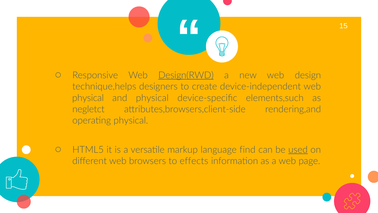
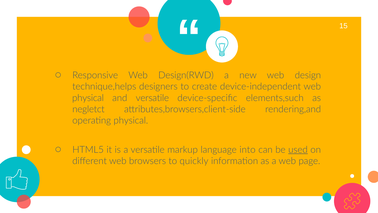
Design(RWD underline: present -> none (186, 75)
and physical: physical -> versatile (152, 98)
find: find -> into (247, 149)
effects: effects -> quickly (194, 161)
